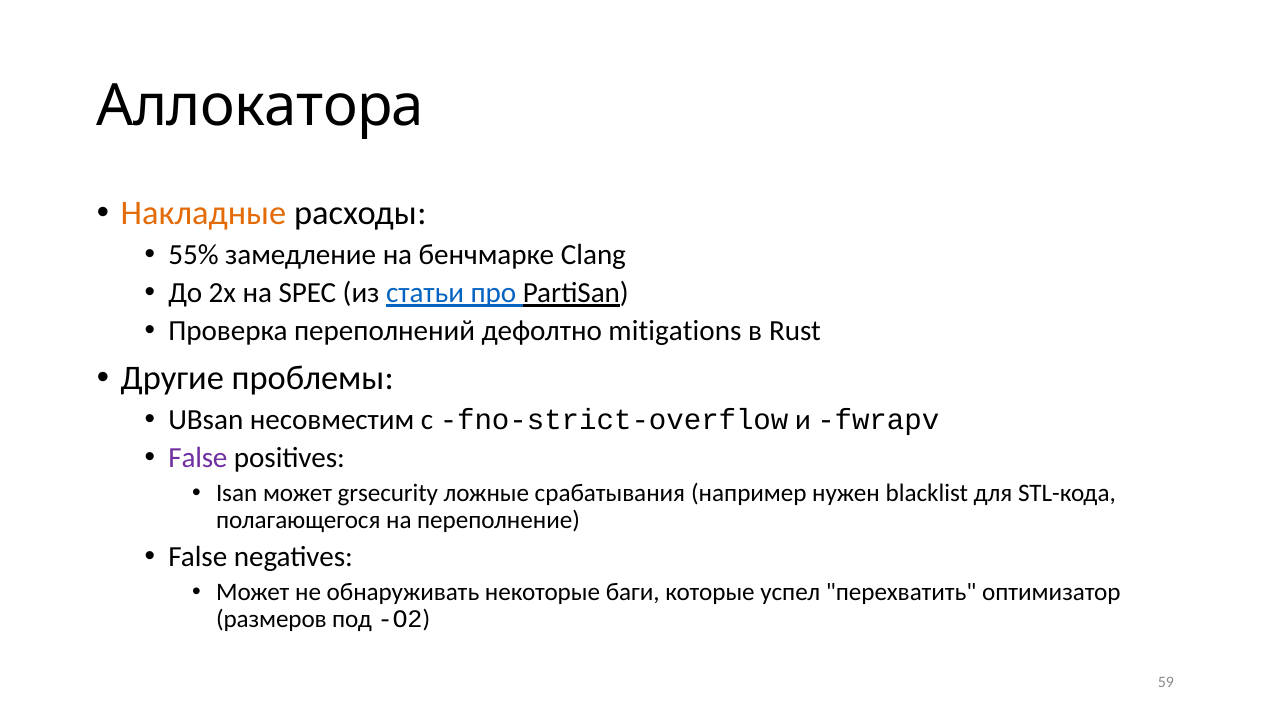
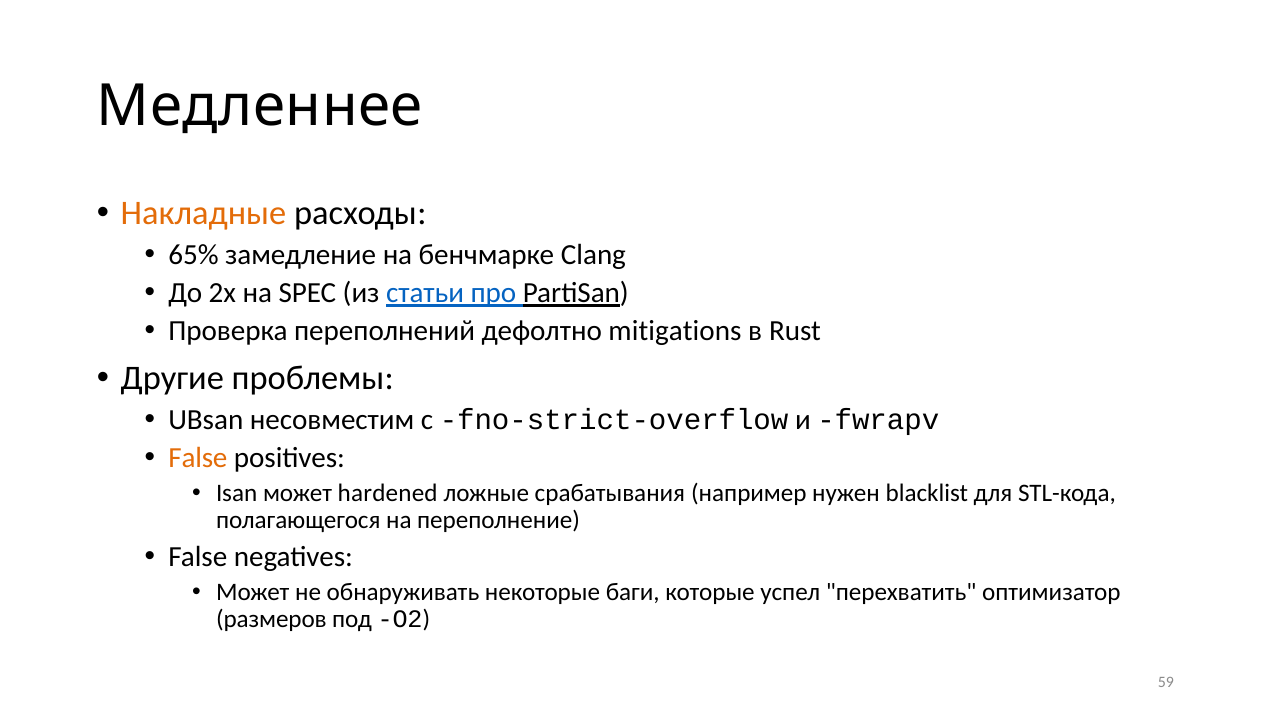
Аллокатора: Аллокатора -> Медленнее (260, 107)
55%: 55% -> 65% (193, 254)
False colour: purple -> orange (198, 457)
grsecurity: grsecurity -> hardened (388, 493)
